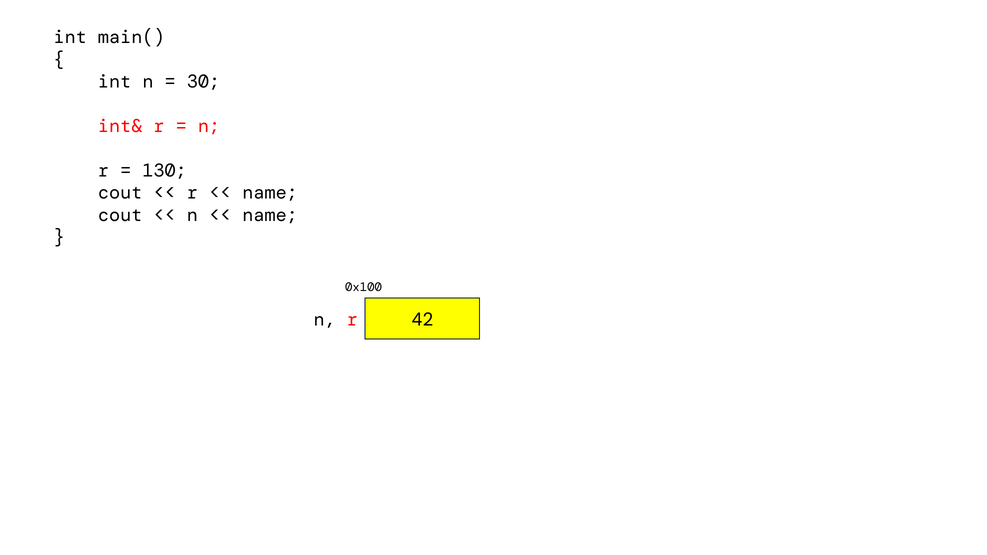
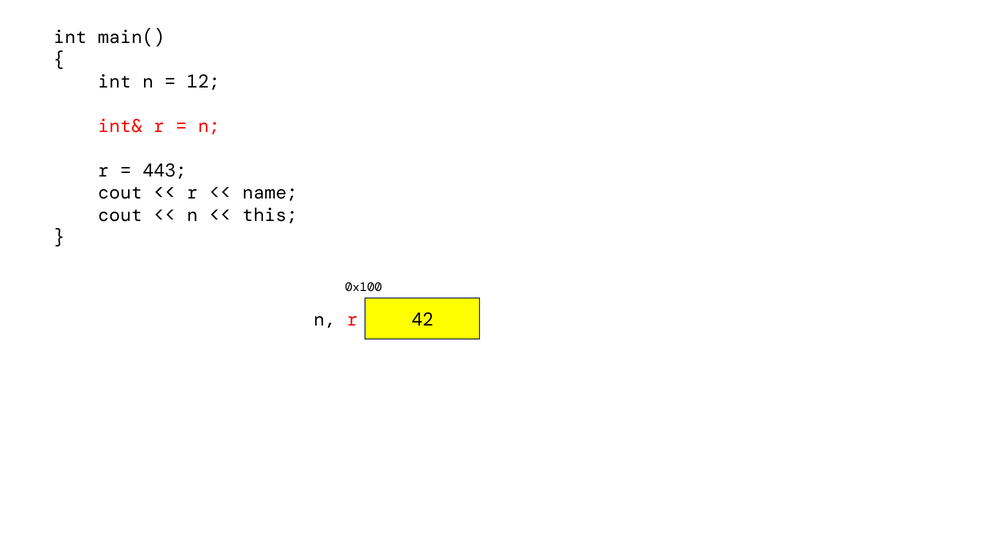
30: 30 -> 12 (203, 82)
130: 130 -> 443 (165, 171)
name: name -> this (270, 215)
